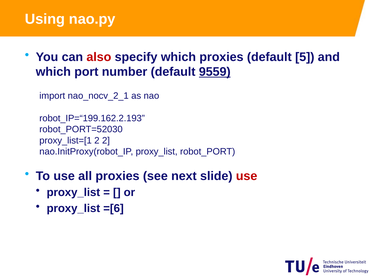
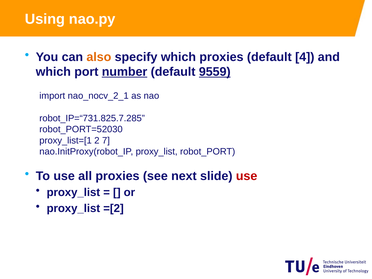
also colour: red -> orange (99, 57)
5: 5 -> 4 (305, 57)
number underline: none -> present (125, 72)
robot_IP=“199.162.2.193: robot_IP=“199.162.2.193 -> robot_IP=“731.825.7.285 (92, 118)
2 2: 2 -> 7 (106, 141)
=[6: =[6 -> =[2 (114, 208)
